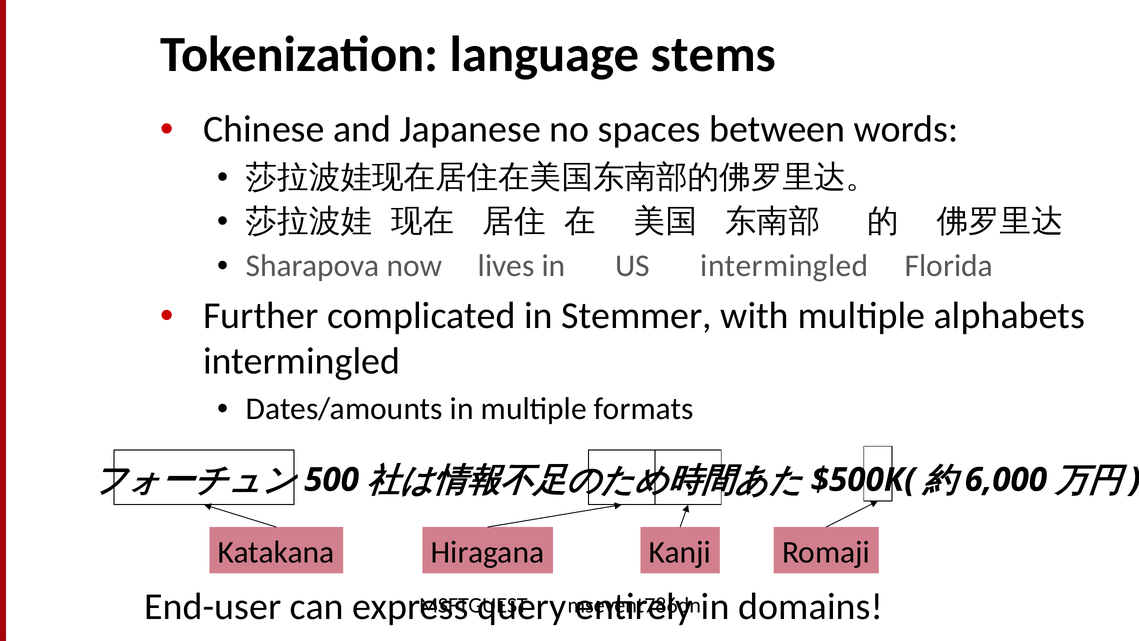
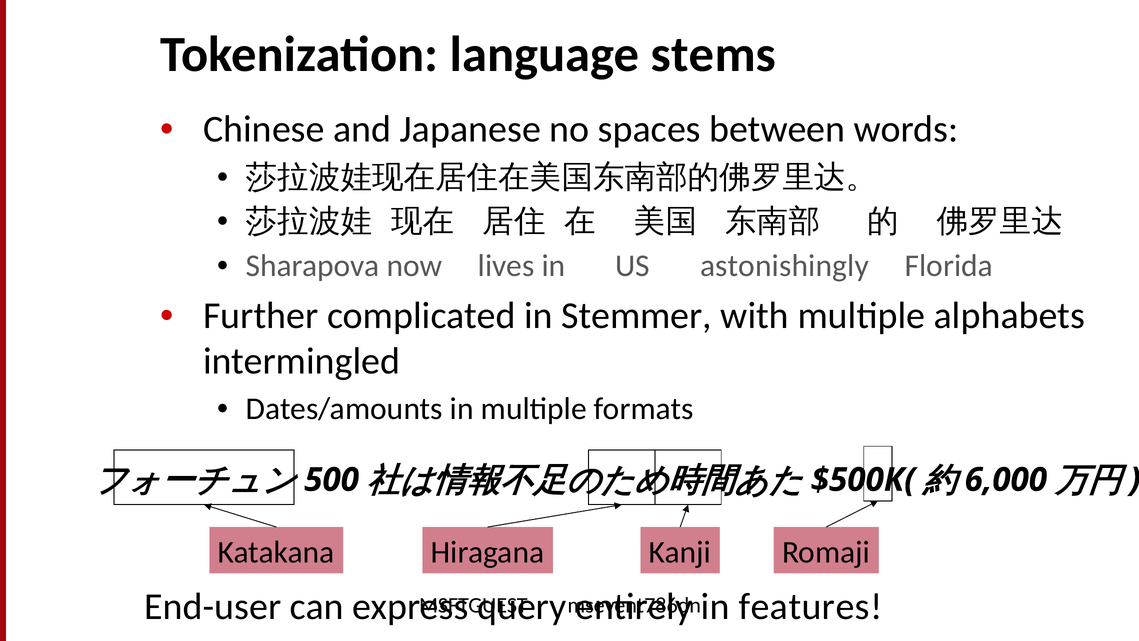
US intermingled: intermingled -> astonishingly (784, 266)
domains: domains -> features (811, 606)
